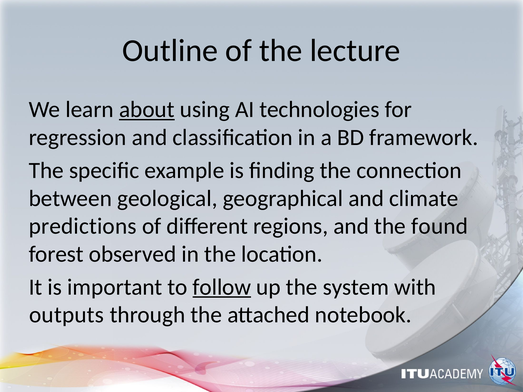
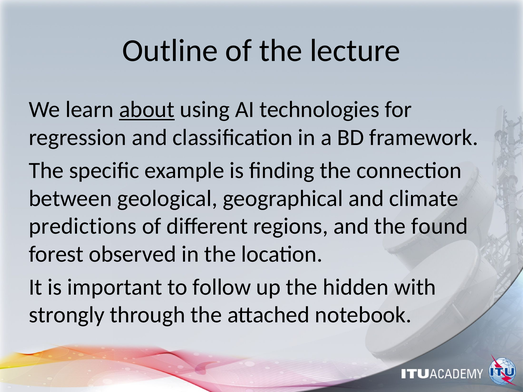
follow underline: present -> none (222, 287)
system: system -> hidden (356, 287)
outputs: outputs -> strongly (67, 315)
